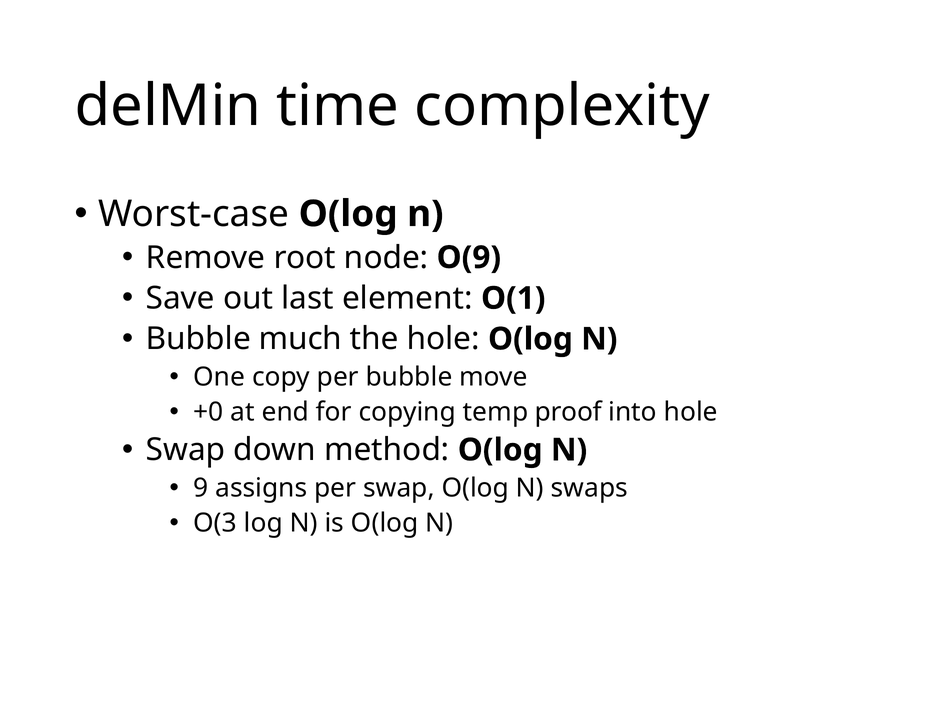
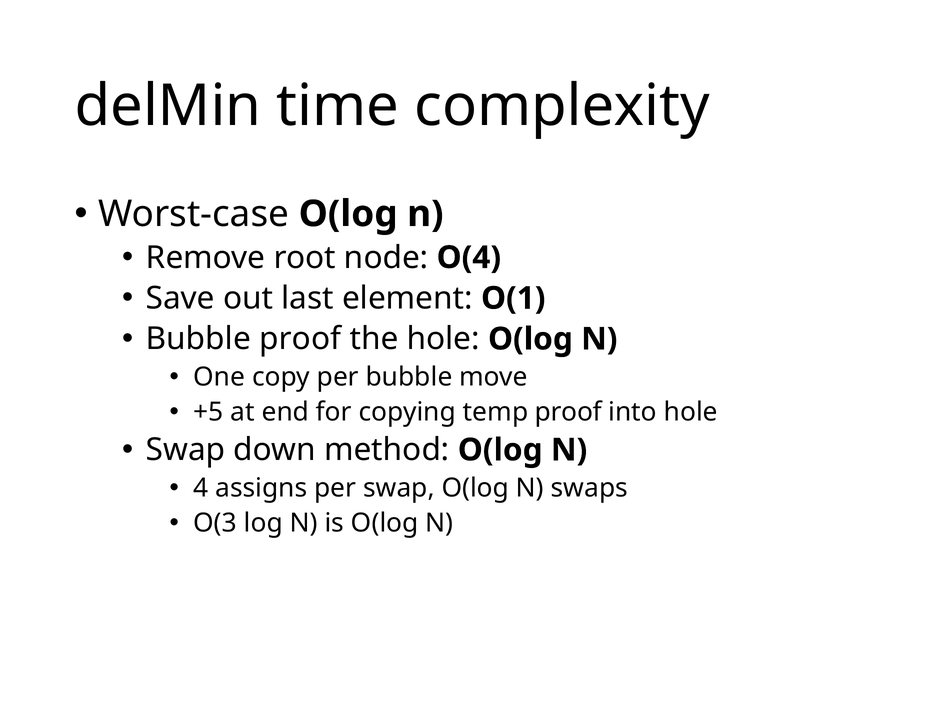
O(9: O(9 -> O(4 (469, 257)
Bubble much: much -> proof (300, 339)
+0: +0 -> +5 (208, 412)
9: 9 -> 4 (201, 488)
